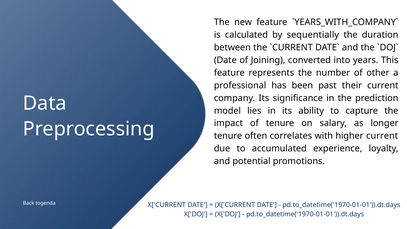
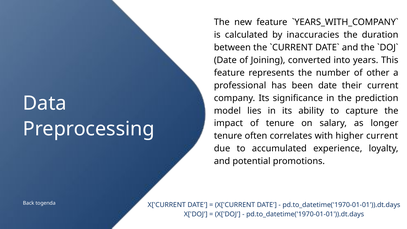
sequentially: sequentially -> inaccuracies (313, 35)
been past: past -> date (328, 85)
